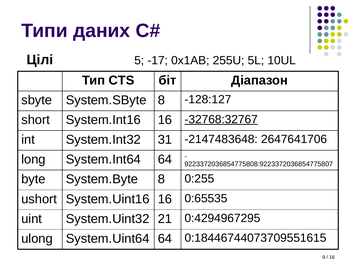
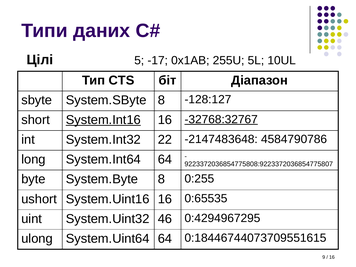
System.Int16 underline: none -> present (103, 120)
31: 31 -> 22 (165, 140)
2647641706: 2647641706 -> 4584790786 (294, 139)
21: 21 -> 46 (165, 219)
